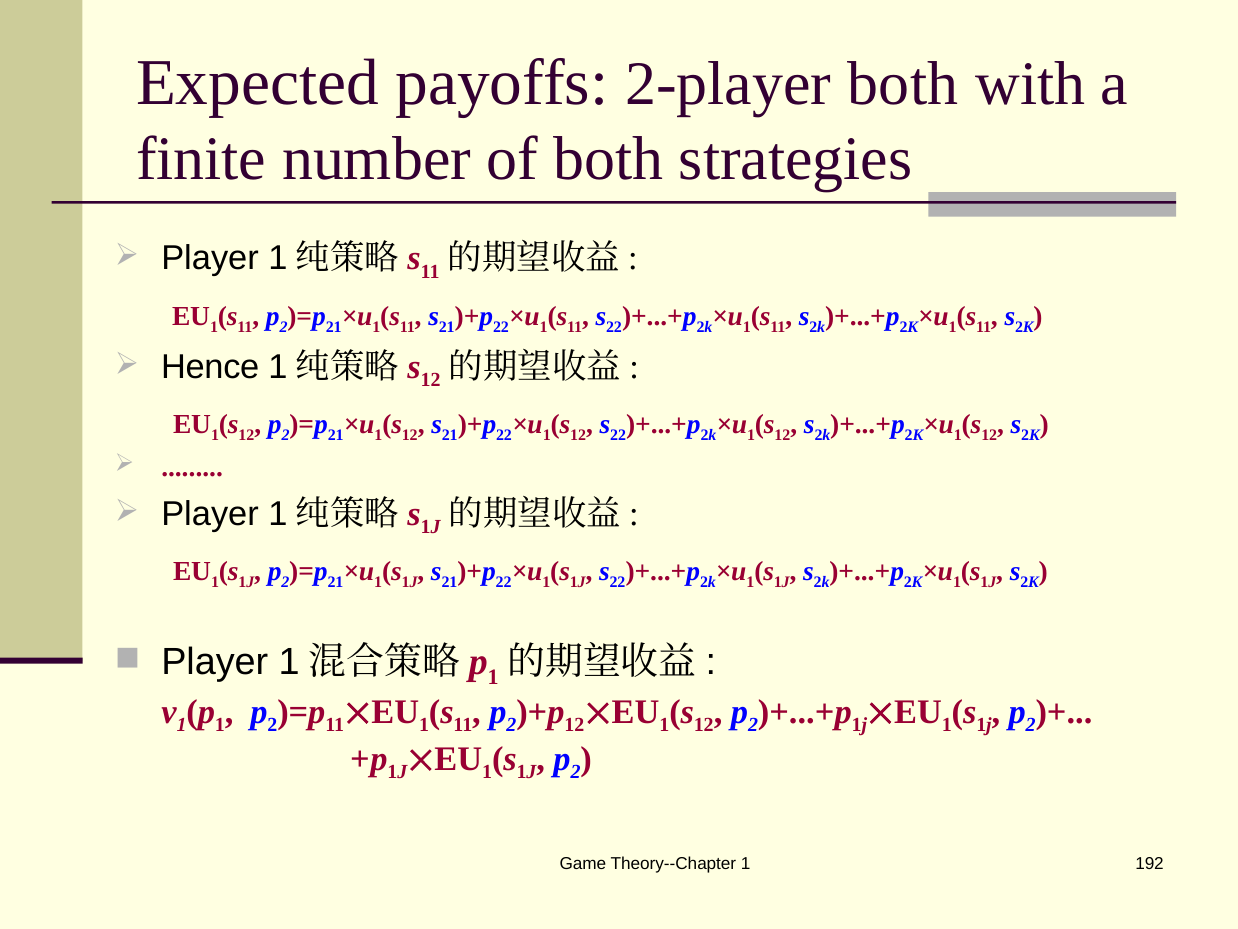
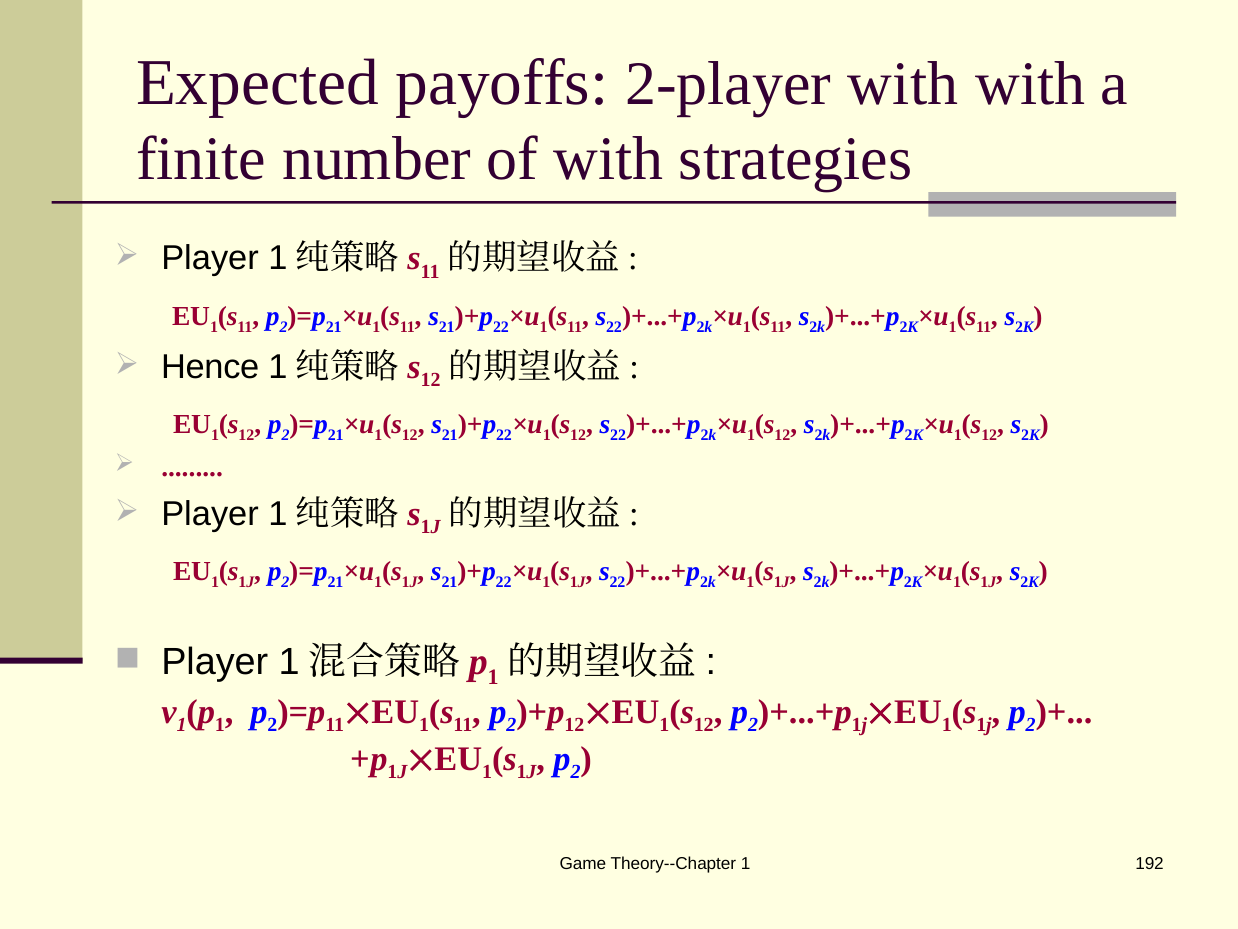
2-player both: both -> with (903, 84)
of both: both -> with (609, 158)
